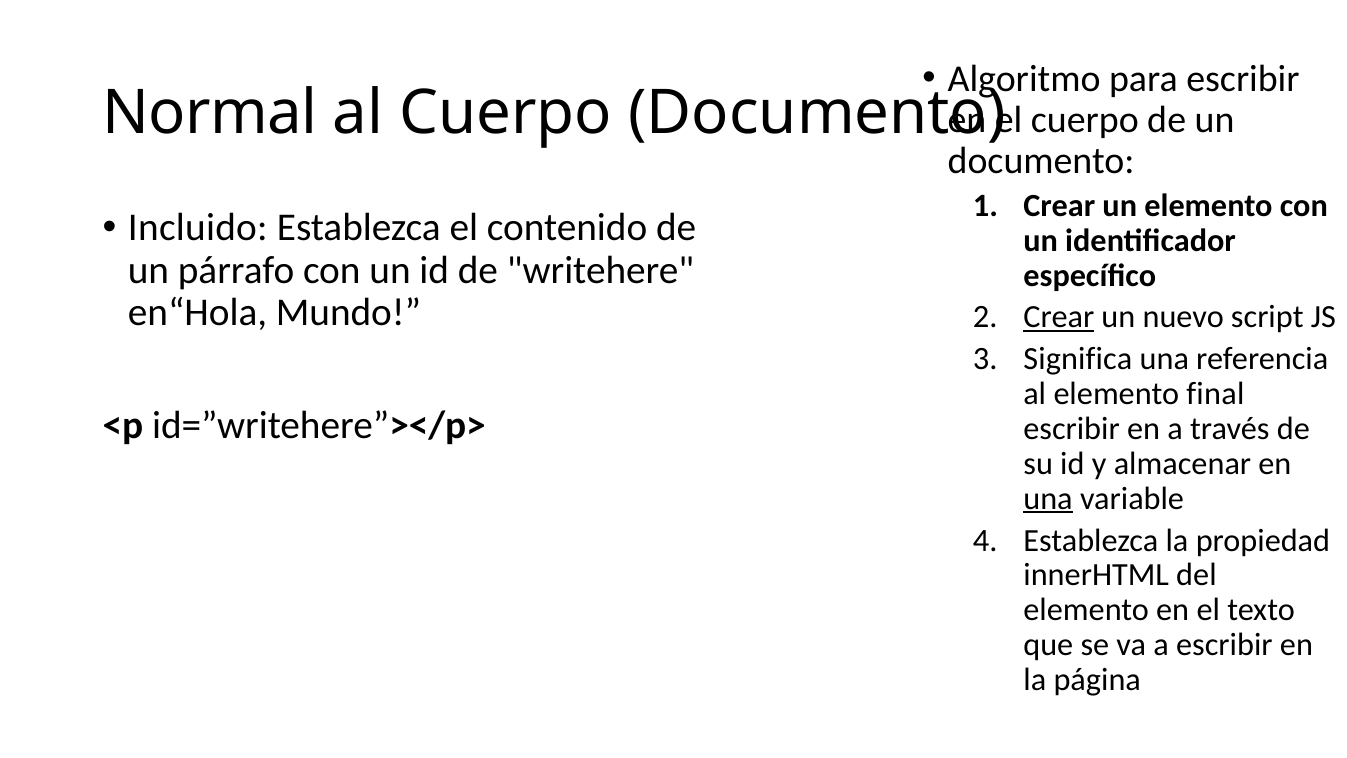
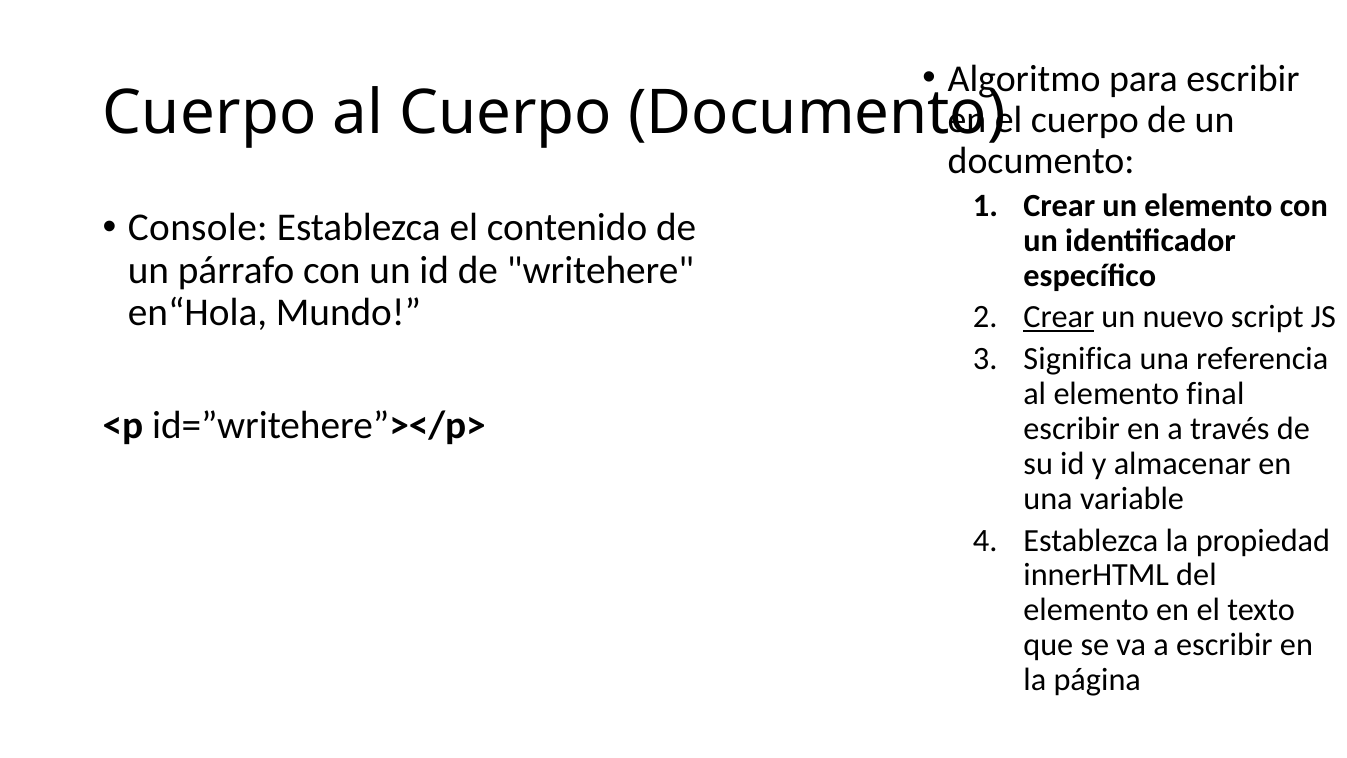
Normal: Normal -> Cuerpo (210, 113)
Incluido: Incluido -> Console (198, 228)
una underline: present -> none (1048, 498)
